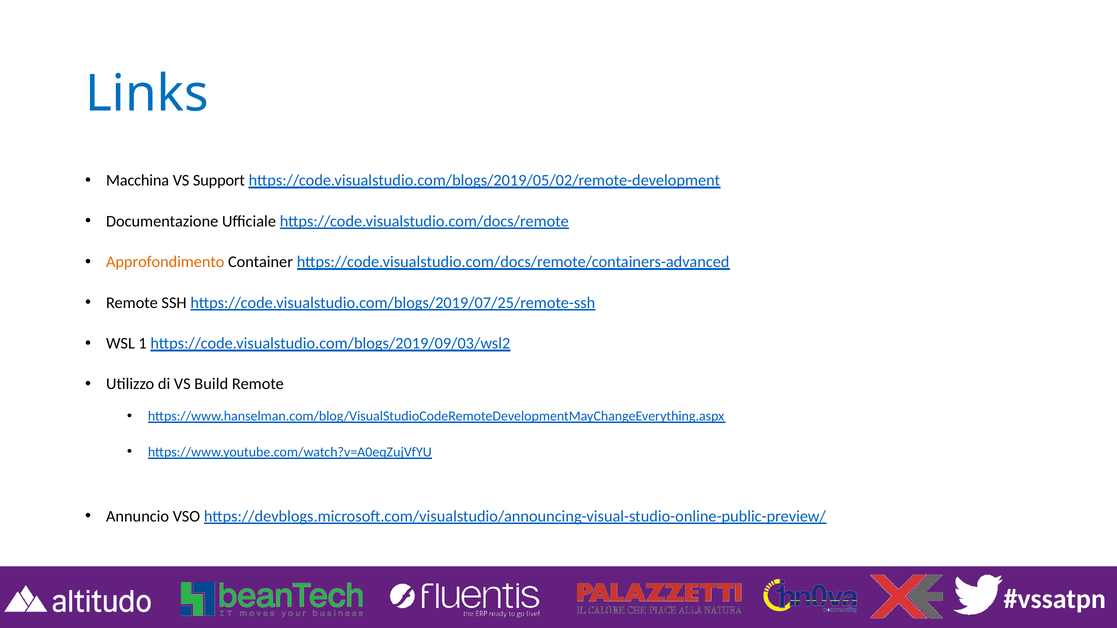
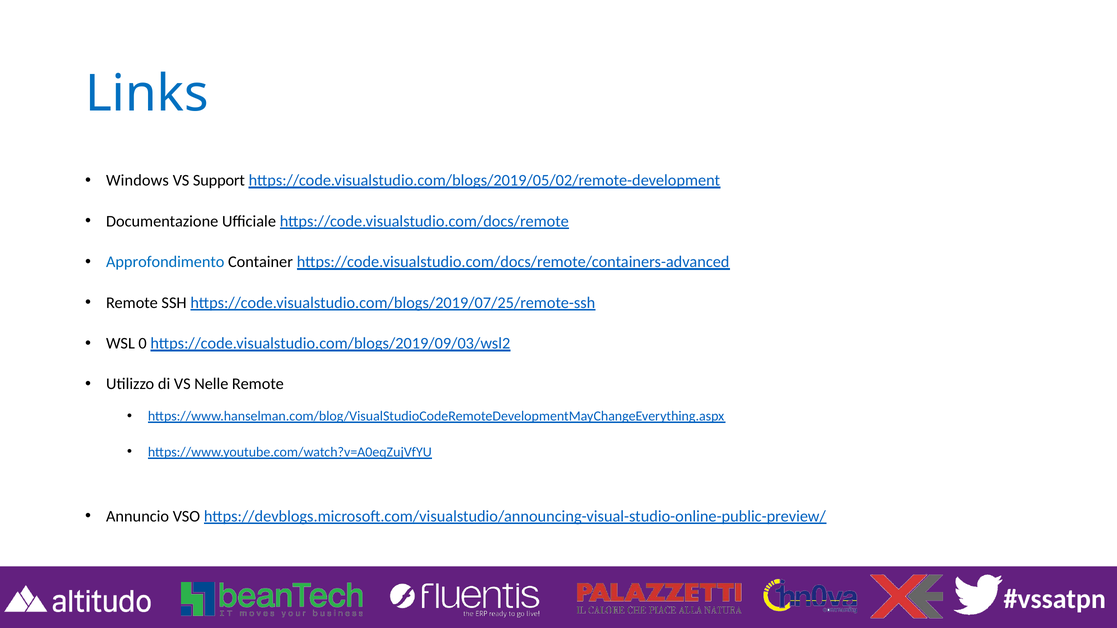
Macchina: Macchina -> Windows (137, 180)
Approfondimento colour: orange -> blue (165, 262)
1: 1 -> 0 (143, 344)
Build: Build -> Nelle (211, 384)
